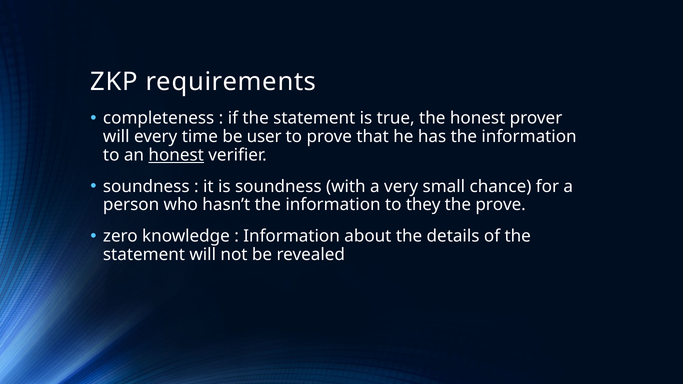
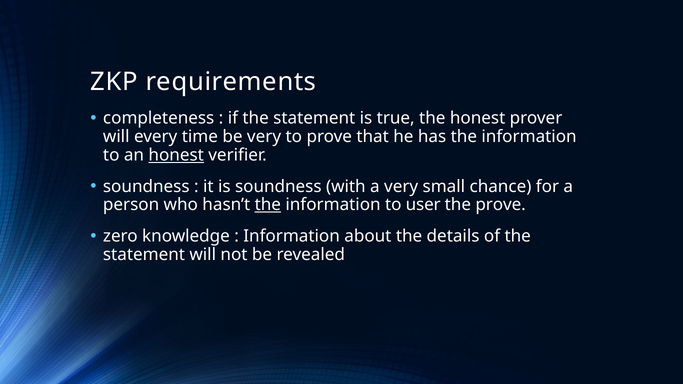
be user: user -> very (264, 137)
the underline: none -> present (268, 205)
they: they -> user (423, 205)
